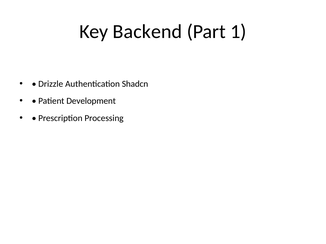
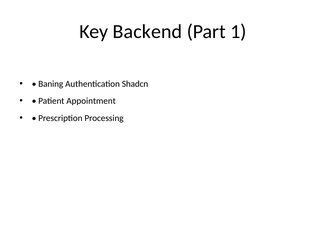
Drizzle: Drizzle -> Baning (51, 84)
Development: Development -> Appointment (91, 101)
